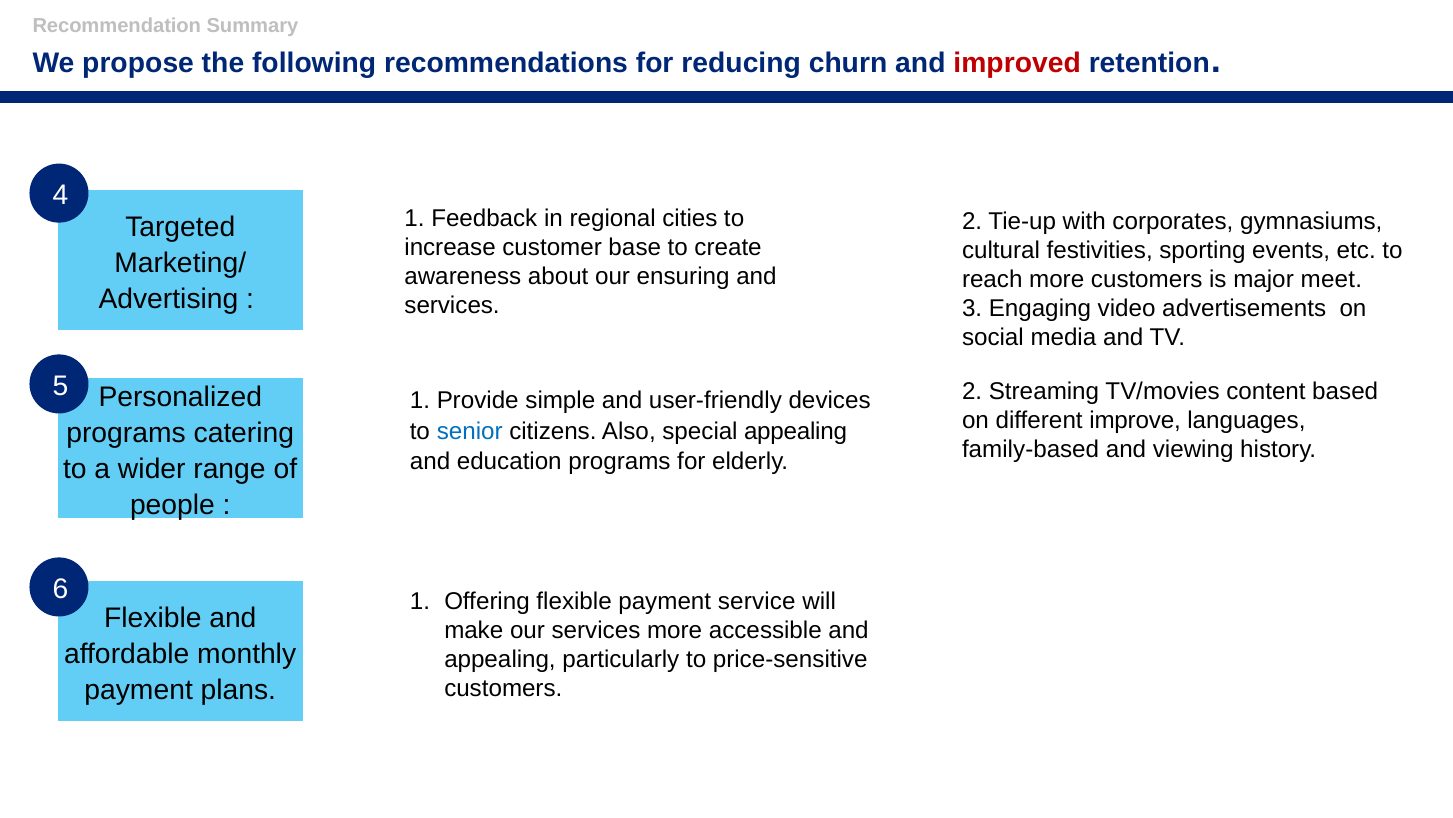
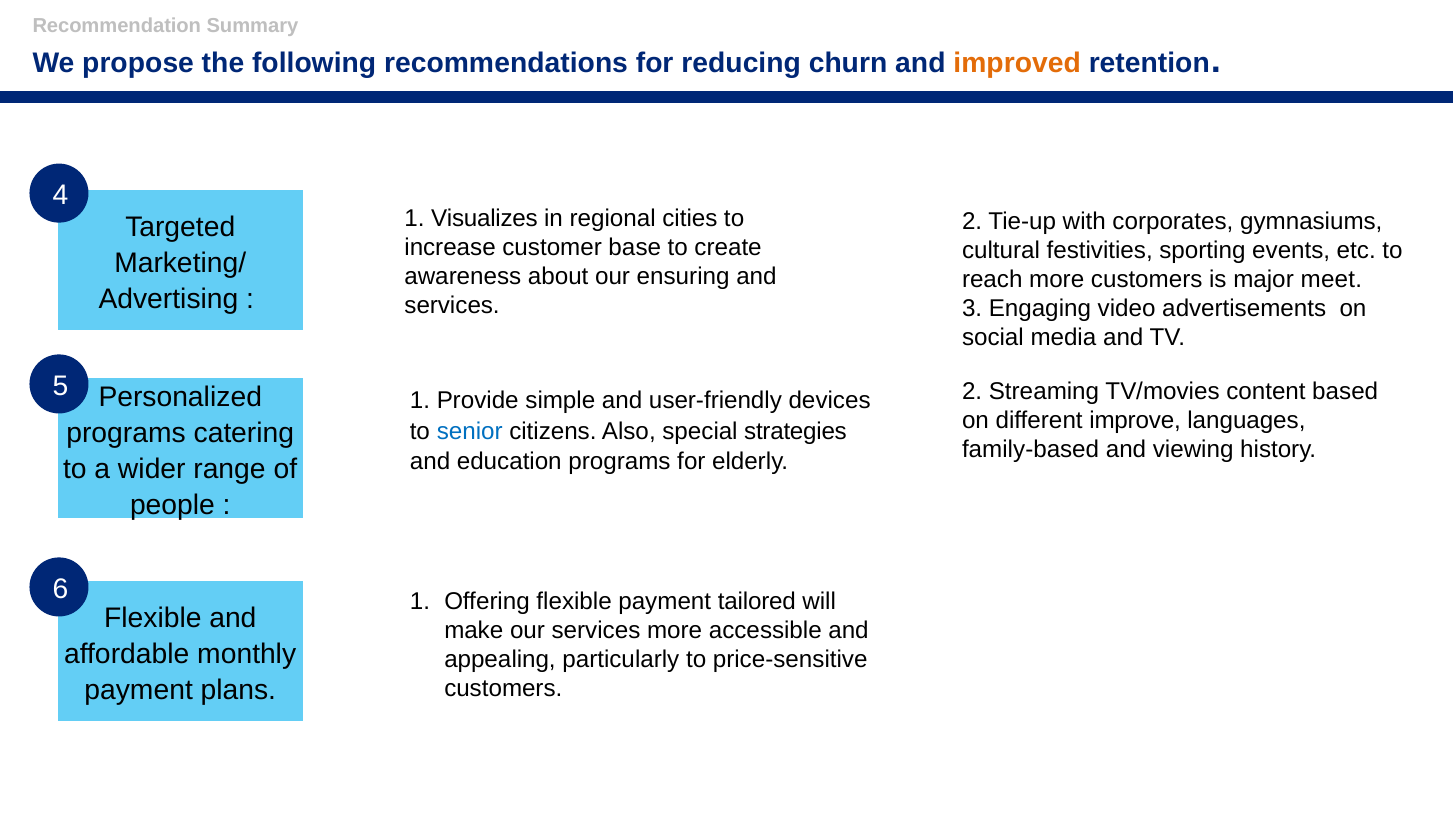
improved colour: red -> orange (1017, 64)
Feedback: Feedback -> Visualizes (484, 218)
special appealing: appealing -> strategies (796, 431)
service: service -> tailored (757, 601)
